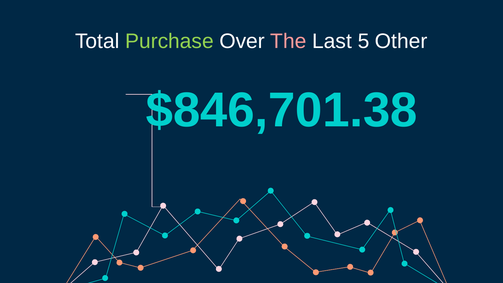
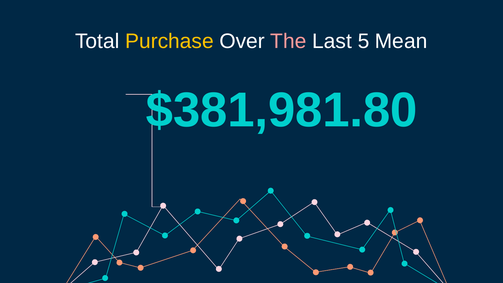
Purchase colour: light green -> yellow (169, 41)
Other: Other -> Mean (401, 41)
$846,701.38: $846,701.38 -> $381,981.80 (282, 111)
